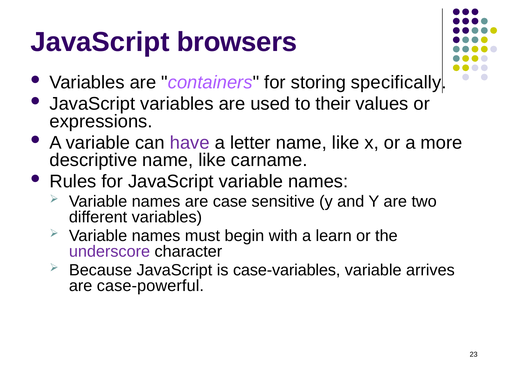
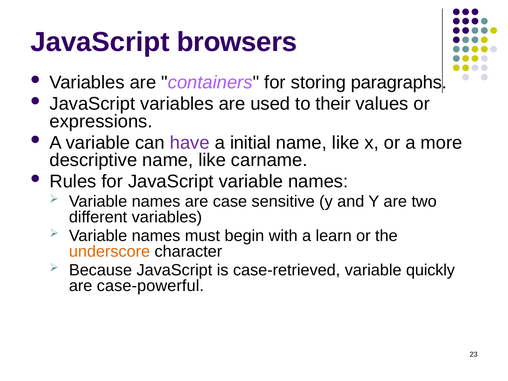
specifically: specifically -> paragraphs (399, 83)
letter: letter -> initial (250, 143)
underscore colour: purple -> orange (109, 251)
case-variables: case-variables -> case-retrieved (287, 270)
arrives: arrives -> quickly (430, 270)
